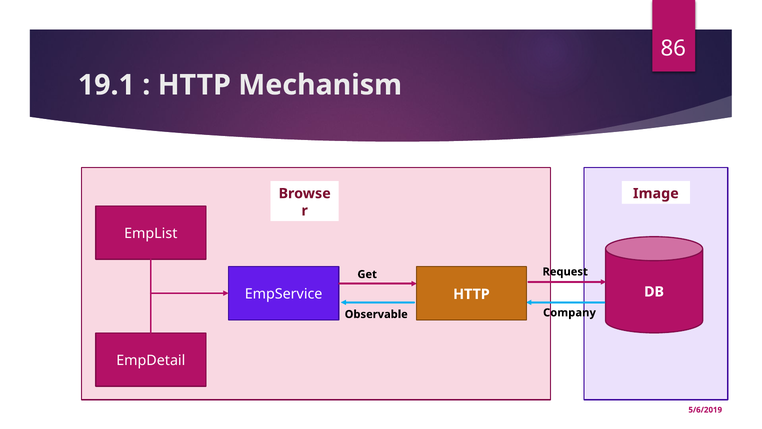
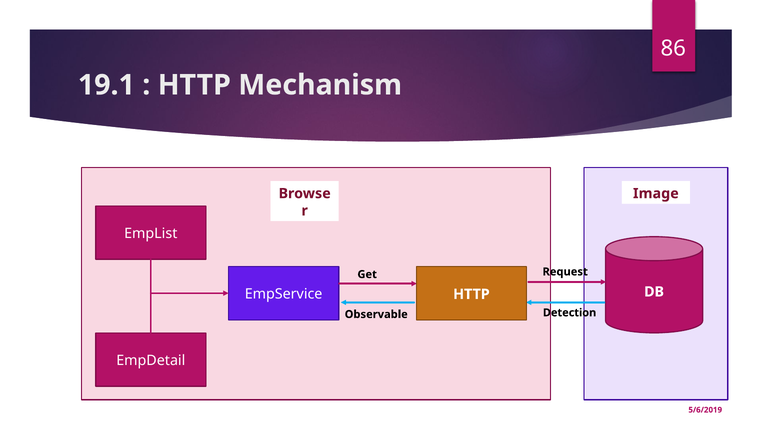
Company: Company -> Detection (570, 312)
